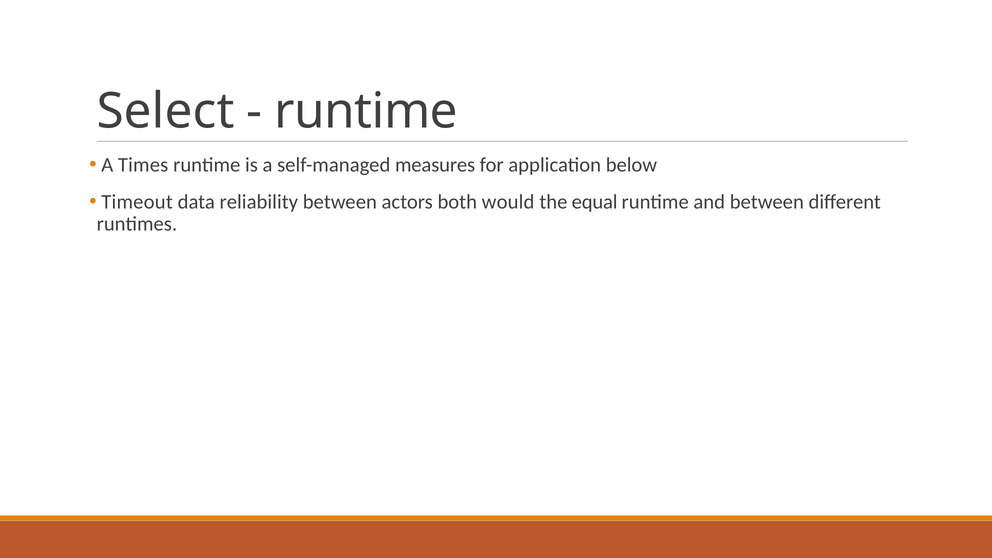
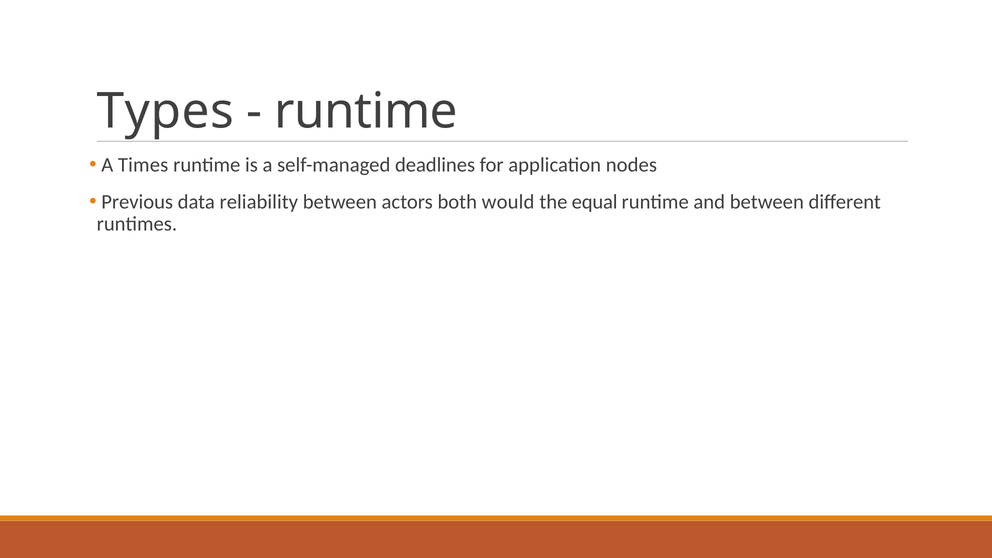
Select: Select -> Types (165, 111)
measures: measures -> deadlines (435, 165)
below: below -> nodes (631, 165)
Timeout: Timeout -> Previous (137, 202)
